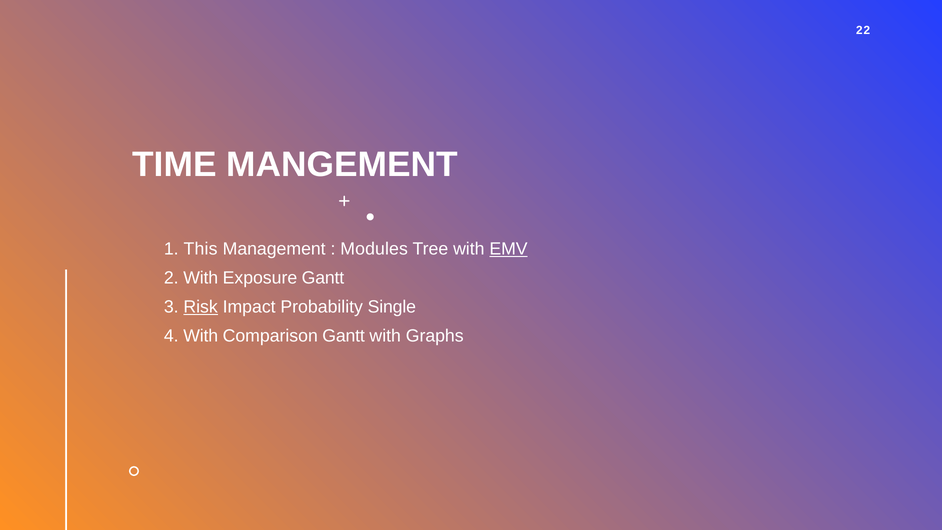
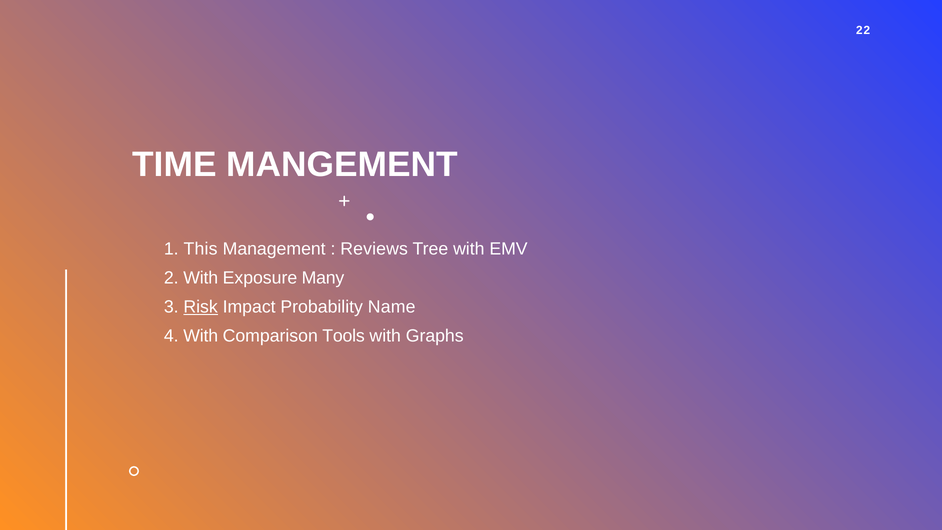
Modules: Modules -> Reviews (374, 249)
EMV underline: present -> none (509, 249)
Exposure Gantt: Gantt -> Many (323, 278)
Single: Single -> Name (392, 307)
Comparison Gantt: Gantt -> Tools (344, 336)
